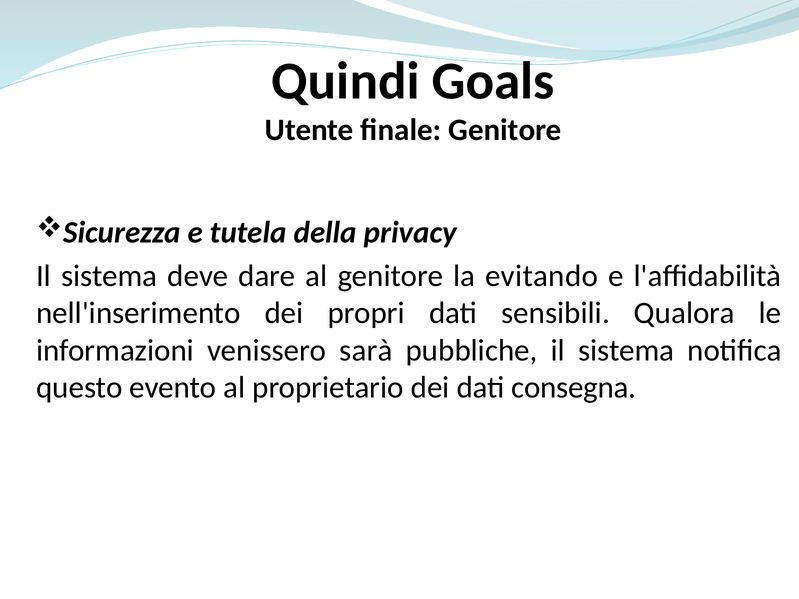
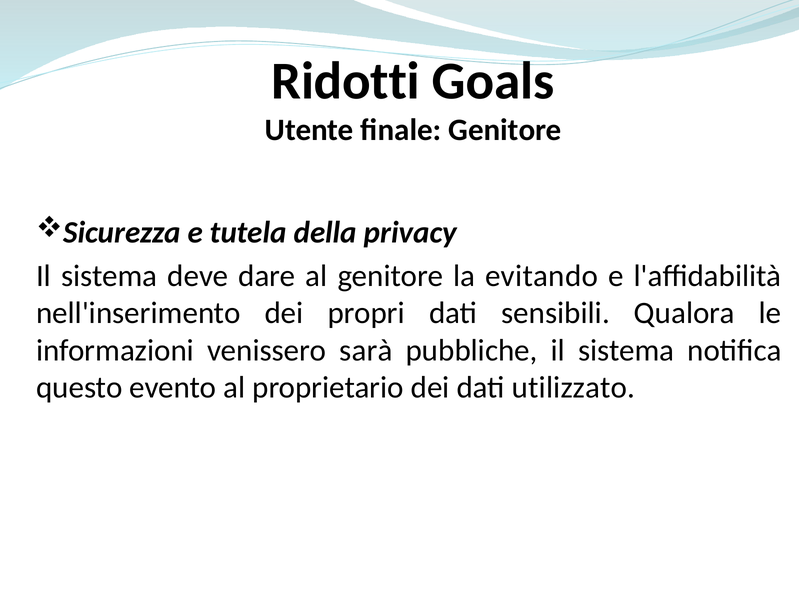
Quindi: Quindi -> Ridotti (346, 81)
consegna: consegna -> utilizzato (574, 388)
